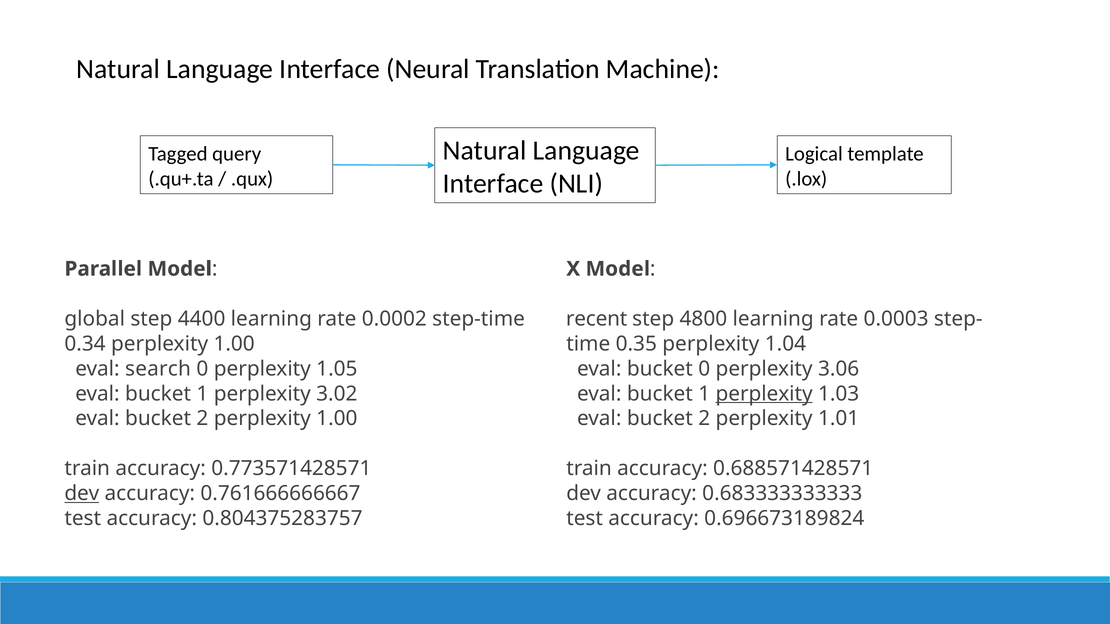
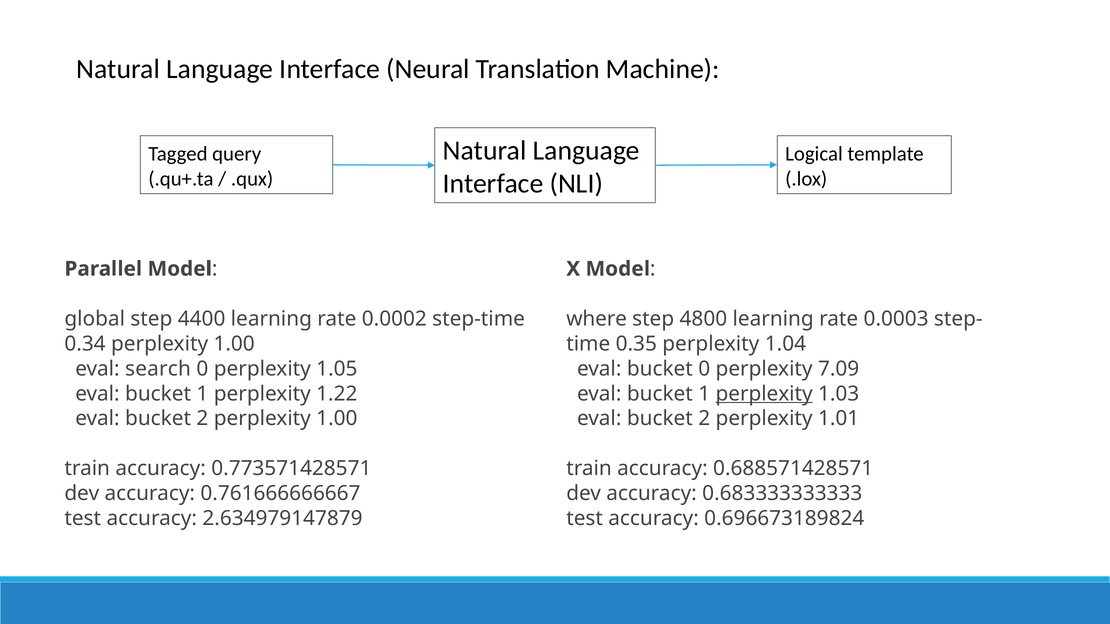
recent: recent -> where (597, 319)
3.06: 3.06 -> 7.09 (839, 369)
3.02: 3.02 -> 1.22 (337, 394)
dev underline: present -> none (82, 494)
0.804375283757: 0.804375283757 -> 2.634979147879 (283, 519)
